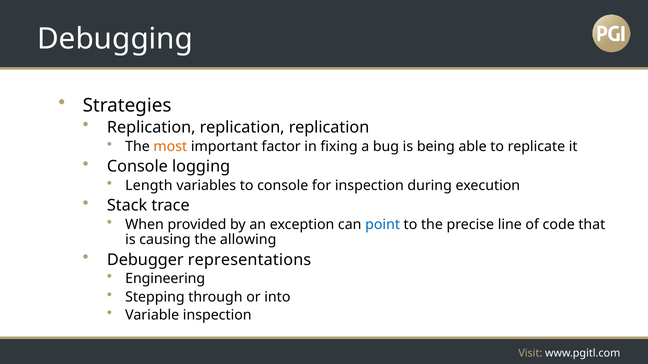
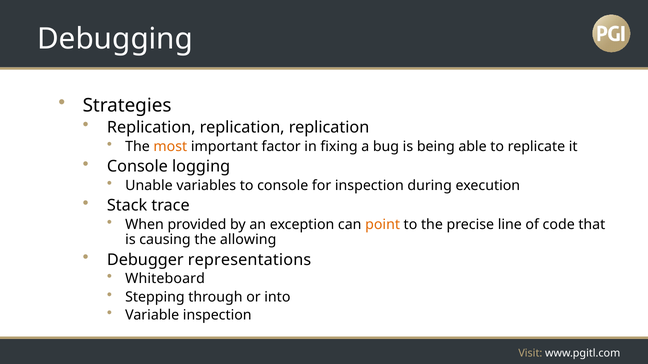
Length: Length -> Unable (149, 186)
point colour: blue -> orange (383, 225)
Engineering: Engineering -> Whiteboard (165, 279)
